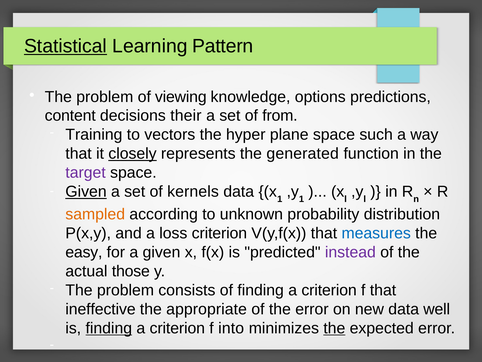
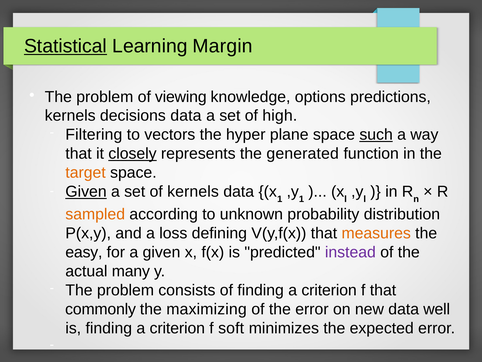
Pattern: Pattern -> Margin (223, 46)
content: content -> kernels (70, 116)
decisions their: their -> data (186, 116)
from: from -> high (280, 116)
Training: Training -> Filtering (94, 135)
such underline: none -> present (376, 135)
target colour: purple -> orange (86, 172)
loss criterion: criterion -> defining (219, 233)
measures colour: blue -> orange (376, 233)
those: those -> many (131, 271)
ineffective: ineffective -> commonly (101, 309)
appropriate: appropriate -> maximizing (207, 309)
finding underline: present -> none (109, 328)
into: into -> soft (231, 328)
the underline: present -> none (334, 328)
